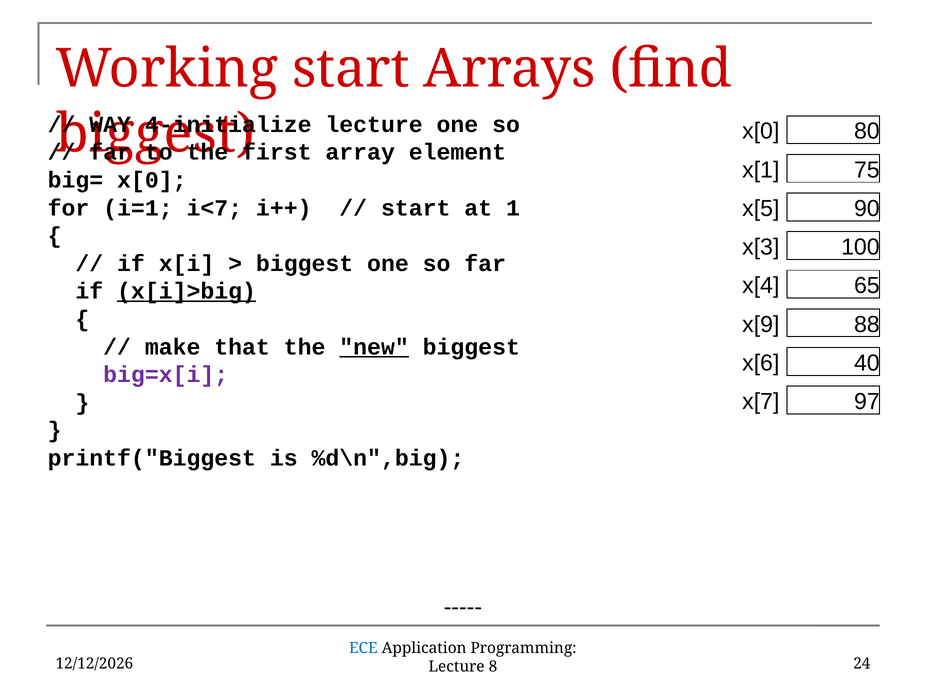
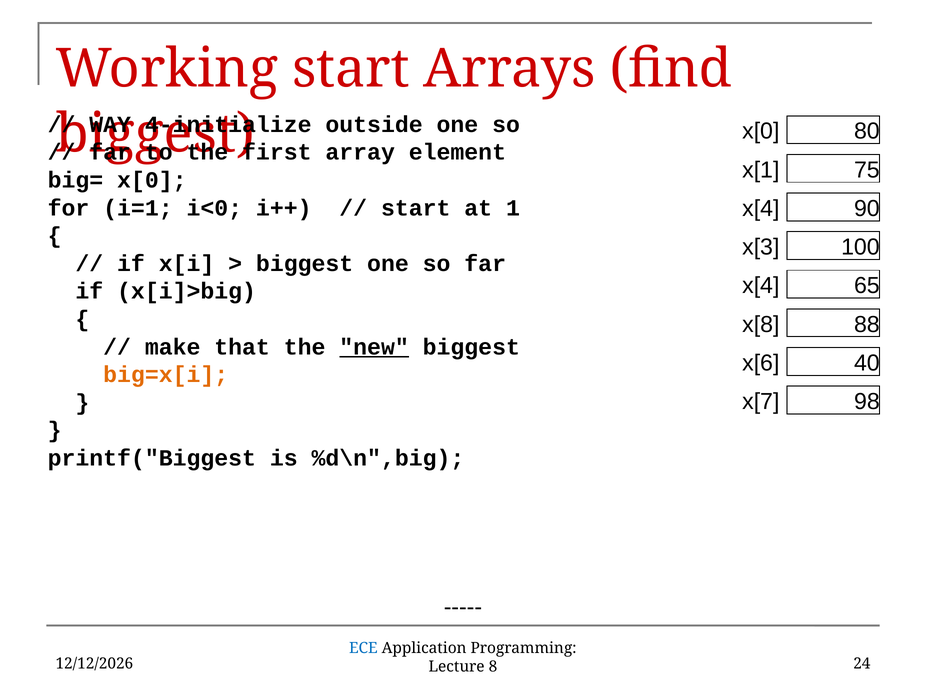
lecture: lecture -> outside (374, 124)
x[5: x[5 -> x[4 (761, 208)
i<7: i<7 -> i<0 (214, 208)
x[i]>big underline: present -> none (187, 291)
x[9: x[9 -> x[8 (761, 324)
big=x[i colour: purple -> orange (166, 374)
97: 97 -> 98 (867, 401)
